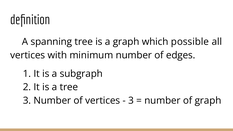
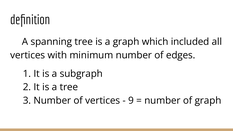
possible: possible -> included (190, 42)
3: 3 -> 9 (131, 101)
